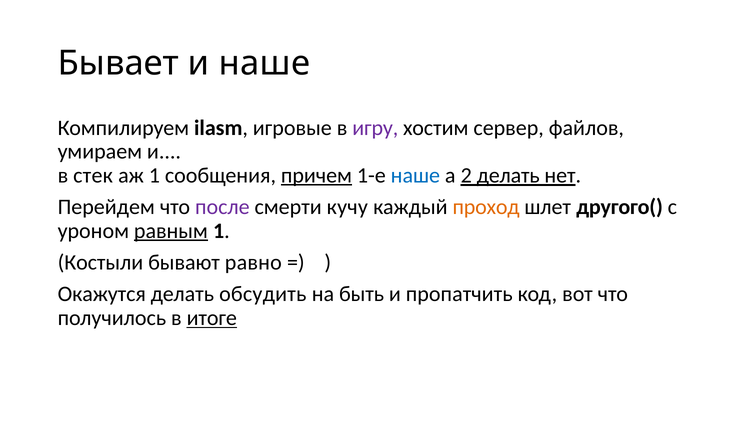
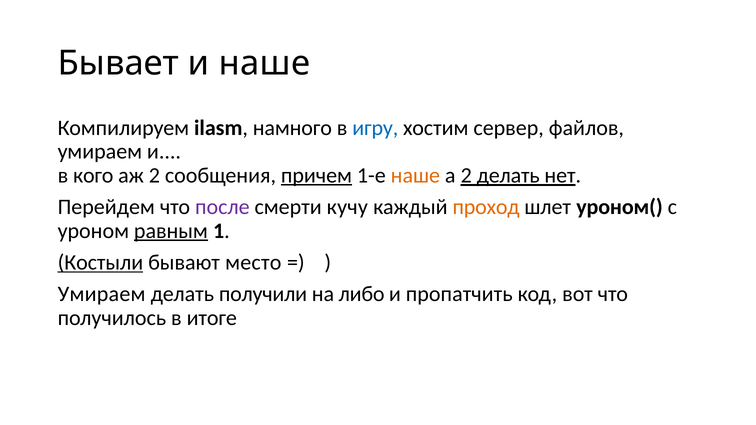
игровые: игровые -> намного (292, 128)
игру colour: purple -> blue (375, 128)
стек: стек -> кого (93, 175)
аж 1: 1 -> 2 (154, 175)
наше colour: blue -> orange (415, 175)
другого(: другого( -> уроном( (620, 207)
Костыли underline: none -> present (100, 263)
равно: равно -> место (253, 263)
Окажутся: Окажутся -> Умираем (102, 294)
обсудить: обсудить -> получили (263, 294)
быть: быть -> либо (362, 294)
итоге underline: present -> none (212, 318)
